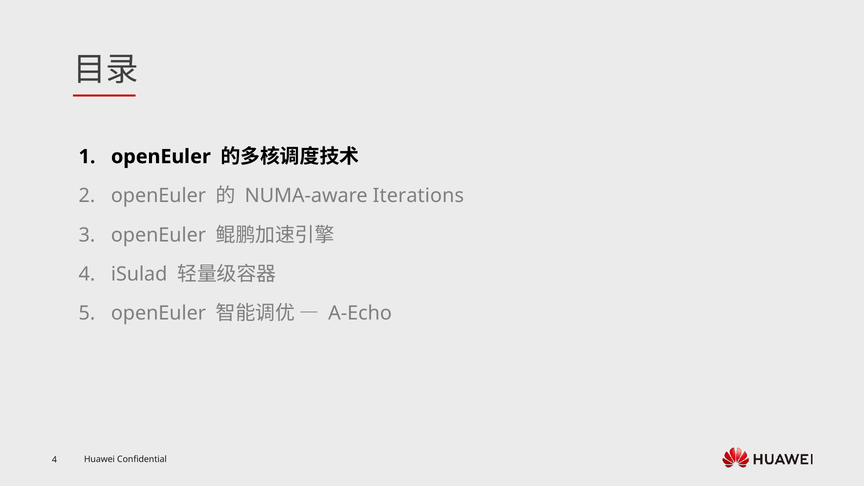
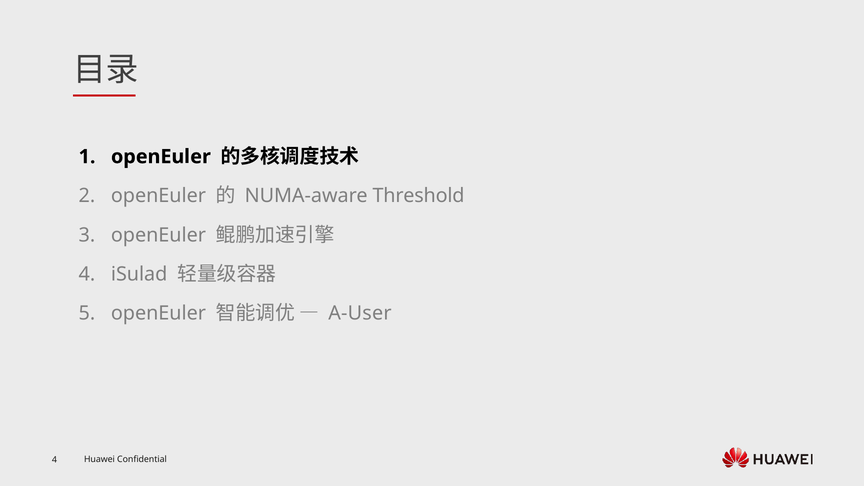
Iterations: Iterations -> Threshold (419, 196)
A-Echo: A-Echo -> A-User (360, 313)
